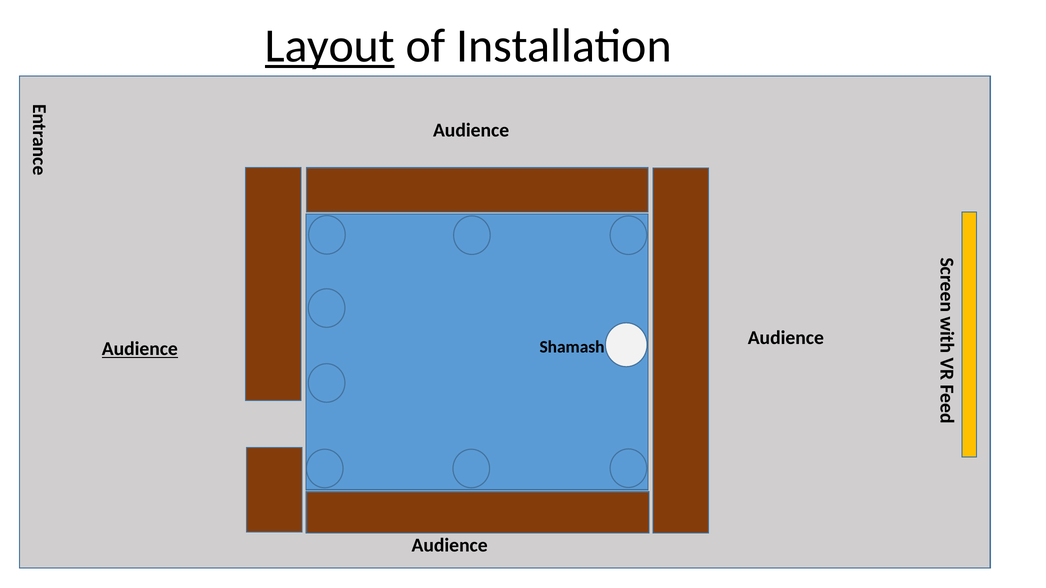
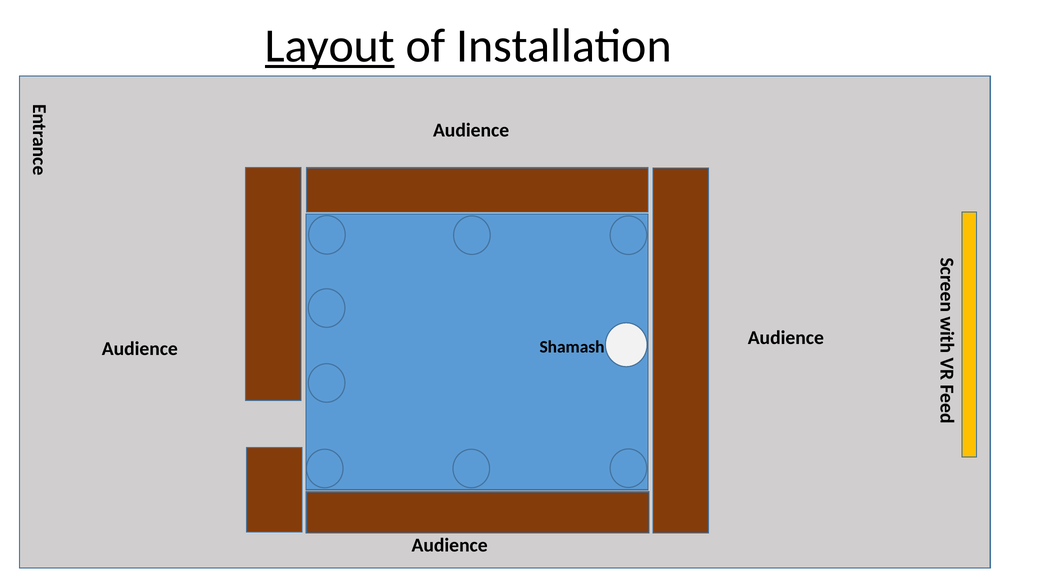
Audience underline: present -> none (140, 349)
